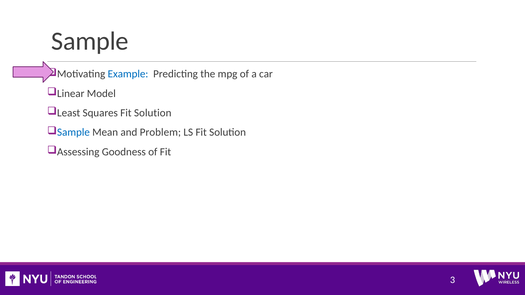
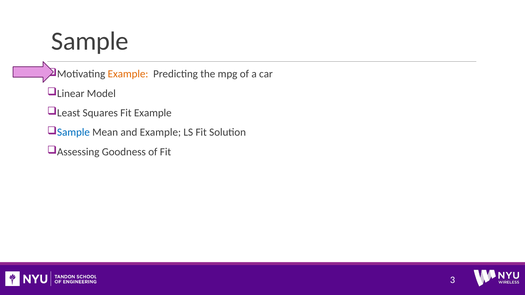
Example colour: blue -> orange (128, 74)
Squares Fit Solution: Solution -> Example (153, 113)
and Problem: Problem -> Example (160, 133)
